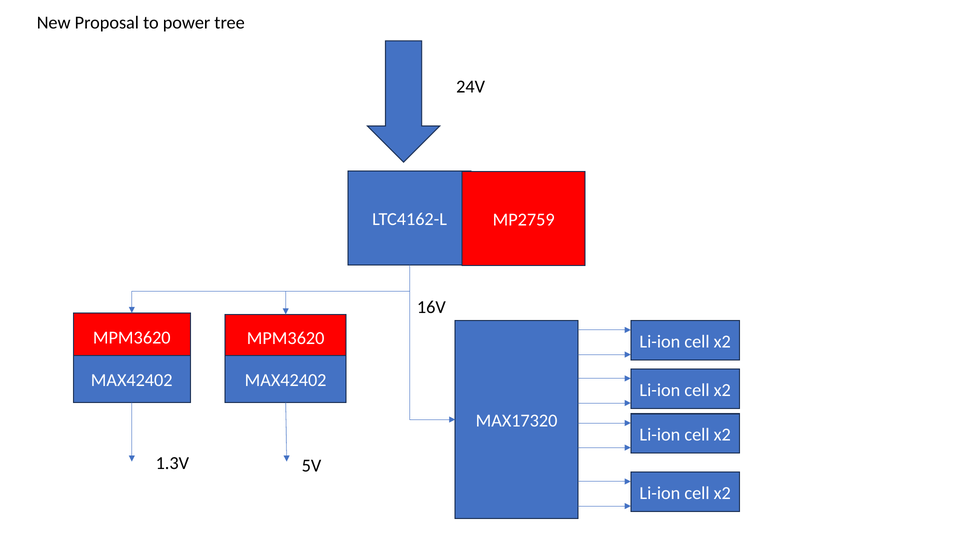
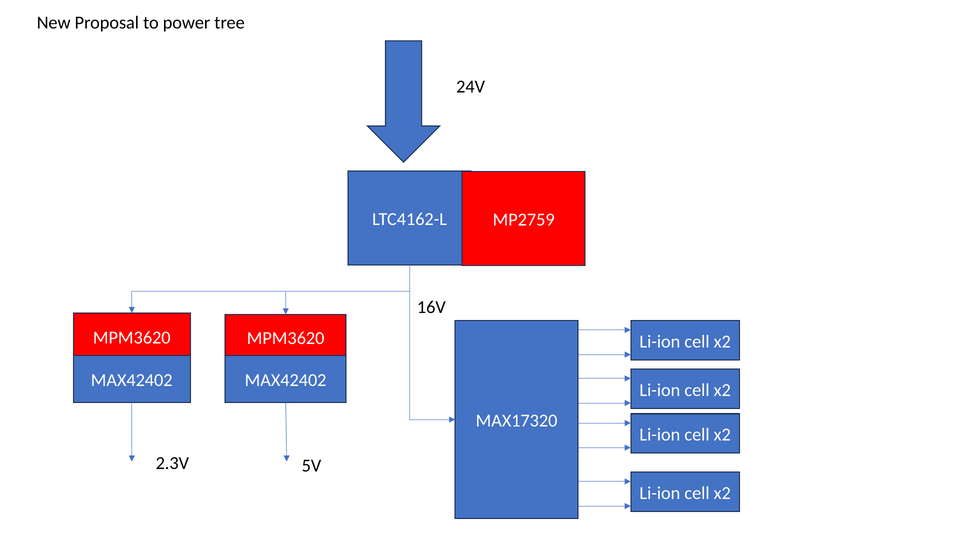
1.3V: 1.3V -> 2.3V (172, 463)
